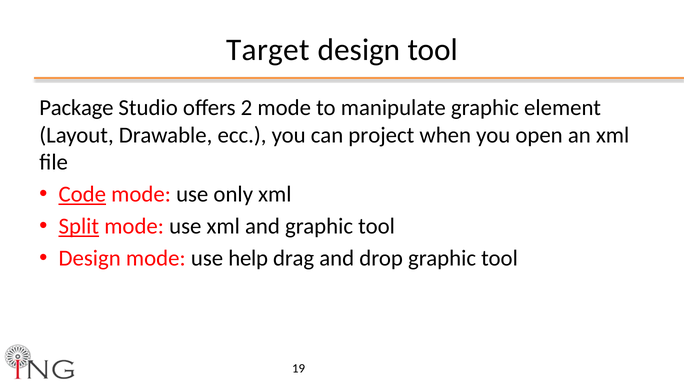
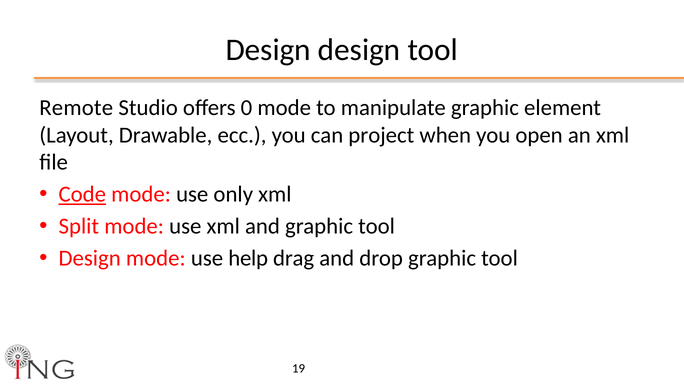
Target: Target -> Design (268, 50)
Package: Package -> Remote (76, 108)
2: 2 -> 0 (247, 108)
Split underline: present -> none (79, 226)
